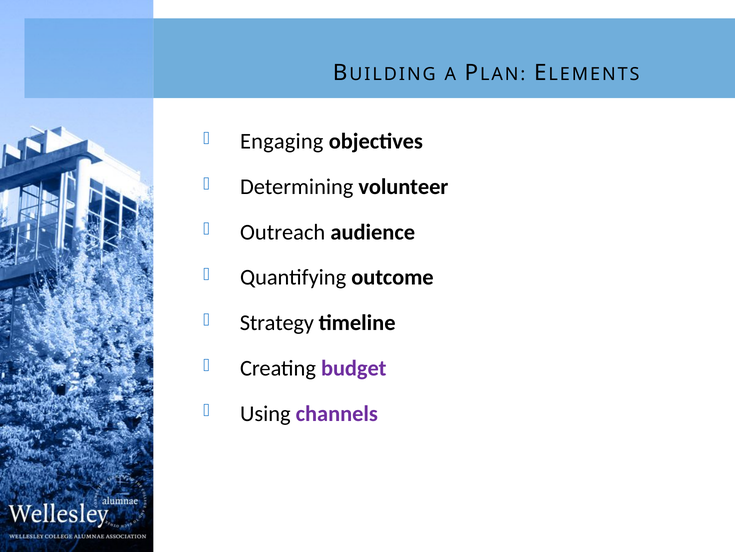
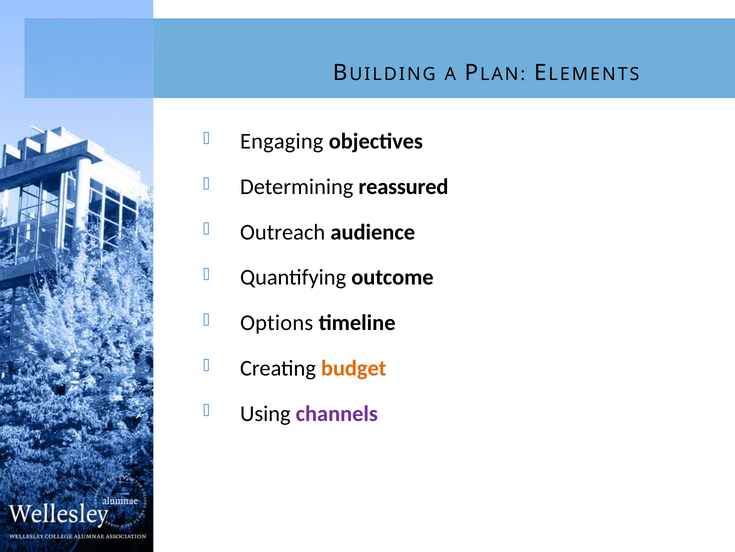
volunteer: volunteer -> reassured (403, 187)
Strategy: Strategy -> Options (277, 322)
budget colour: purple -> orange (354, 368)
